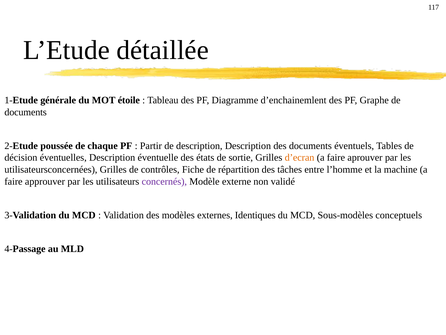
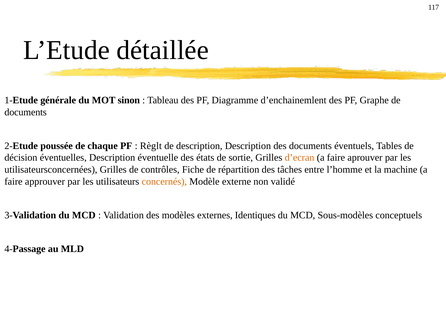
étoile: étoile -> sinon (129, 100)
Partir: Partir -> Règlt (151, 146)
concernés colour: purple -> orange (164, 181)
